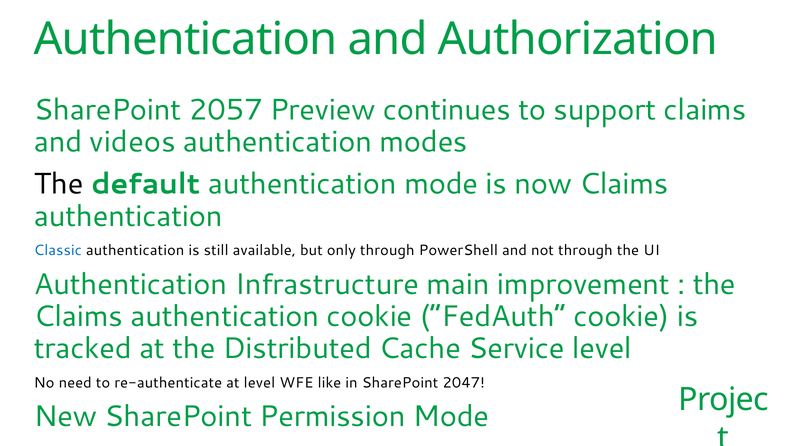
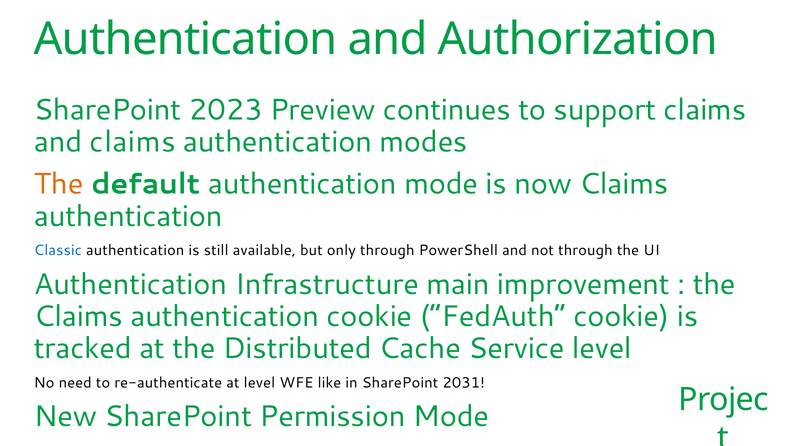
2057: 2057 -> 2023 (226, 110)
and videos: videos -> claims (133, 142)
The colour: black -> orange (59, 184)
2047: 2047 -> 2031 (464, 383)
